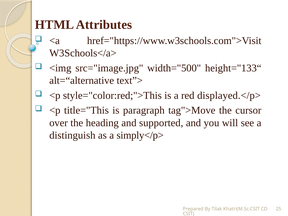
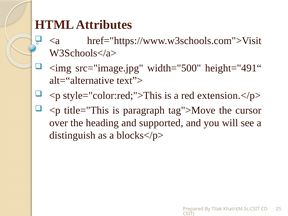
height="133“: height="133“ -> height="491“ (233, 68)
displayed.</p>: displayed.</p> -> extension.</p> (229, 95)
simply</p>: simply</p> -> blocks</p> (140, 135)
